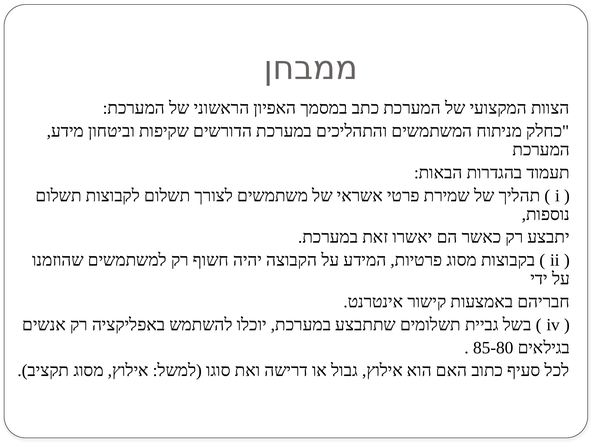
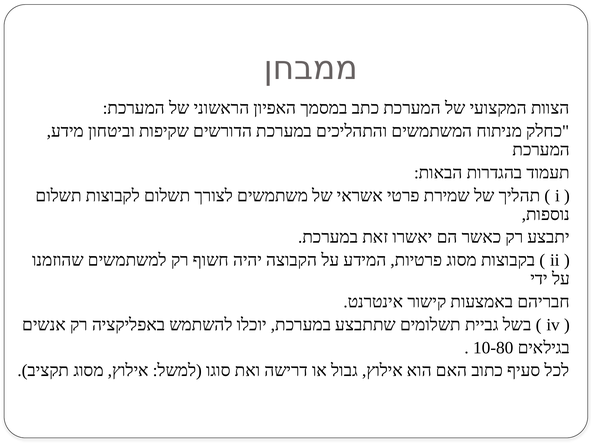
85-80: 85-80 -> 10-80 (493, 348)
